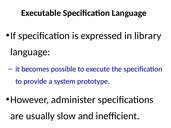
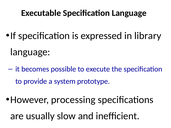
administer: administer -> processing (73, 100)
